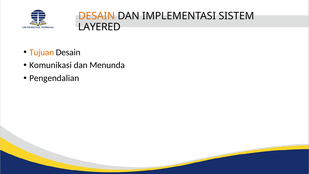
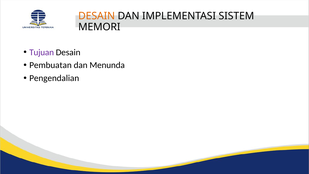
LAYERED: LAYERED -> MEMORI (99, 27)
Tujuan colour: orange -> purple (42, 52)
Komunikasi: Komunikasi -> Pembuatan (51, 65)
